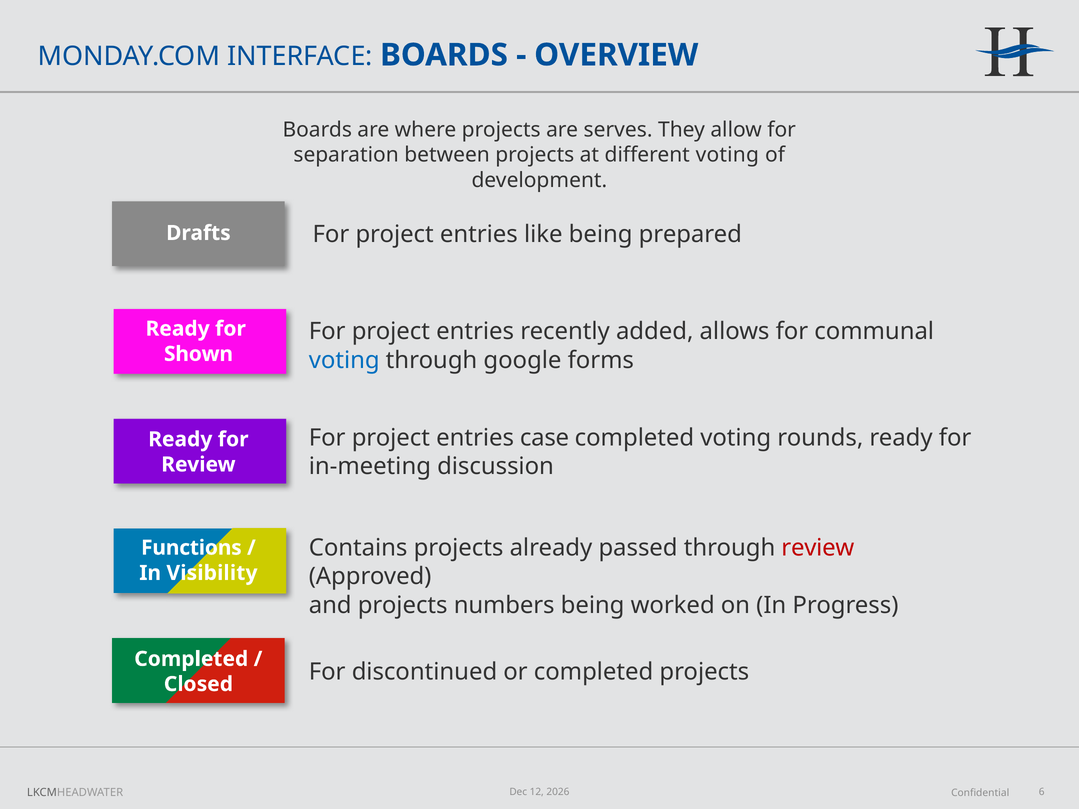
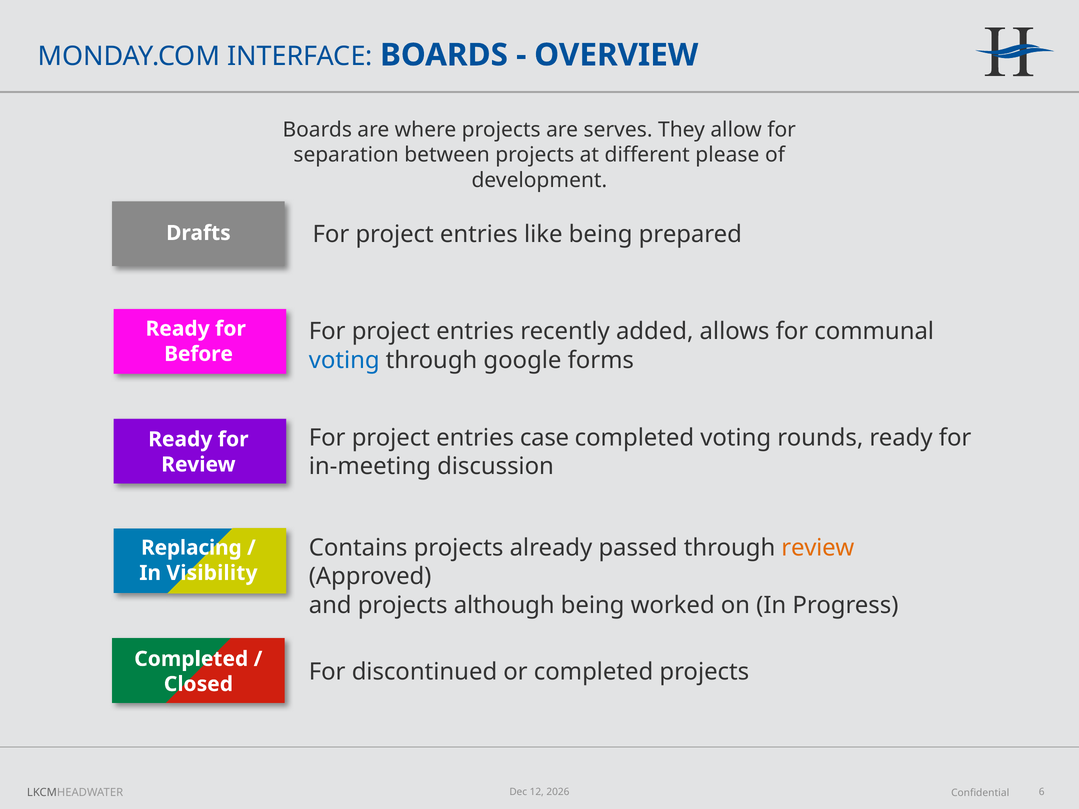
different voting: voting -> please (727, 155)
Shown: Shown -> Before (198, 354)
review colour: red -> orange (818, 548)
Functions: Functions -> Replacing (191, 548)
numbers: numbers -> although (504, 605)
